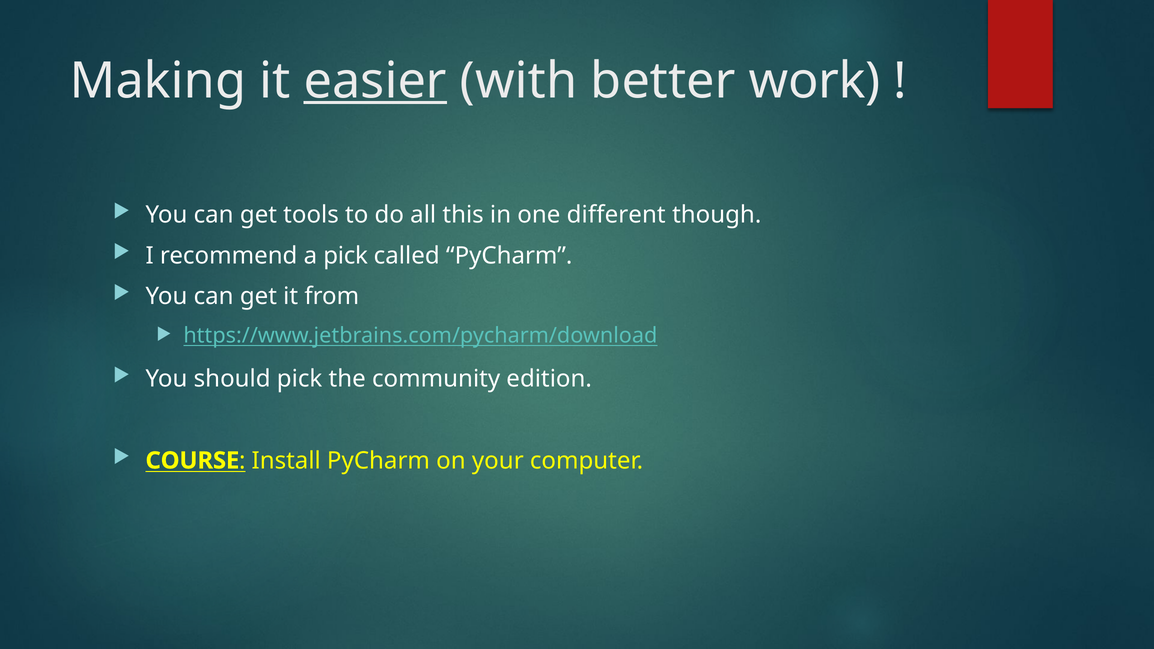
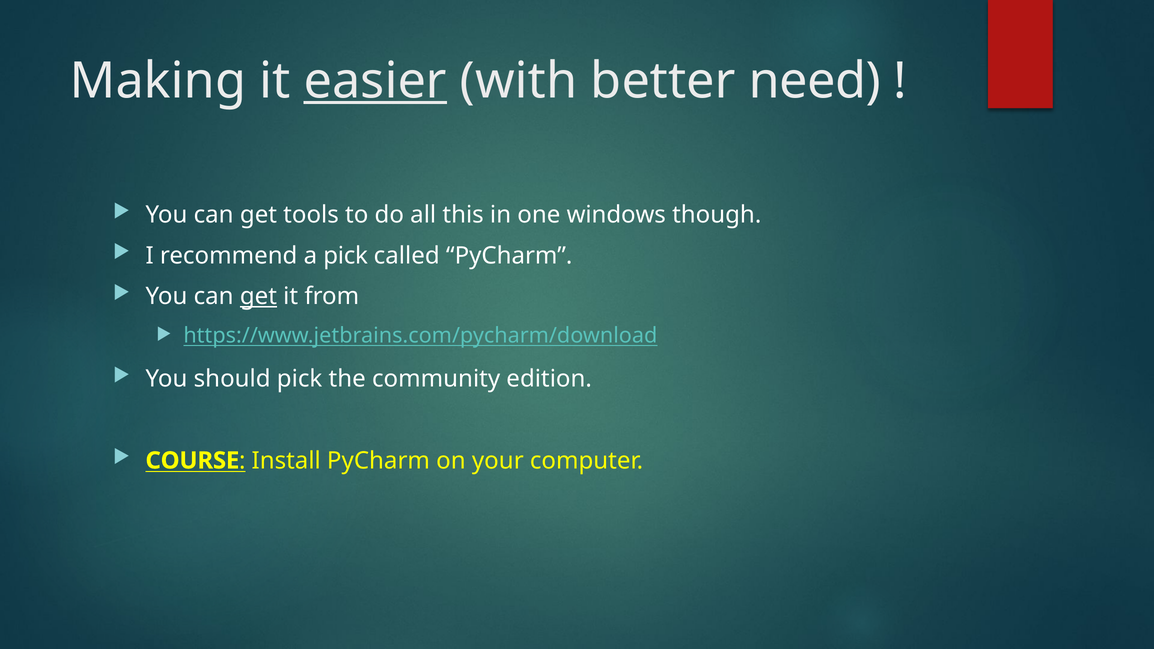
work: work -> need (815, 81)
different: different -> windows (616, 215)
get underline: none -> present (258, 297)
